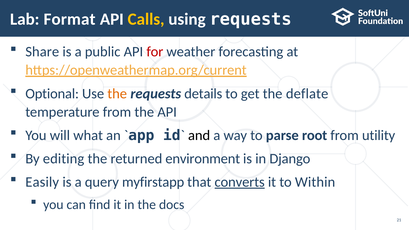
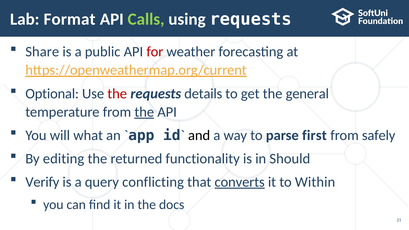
Calls colour: yellow -> light green (146, 19)
the colour: orange -> red (117, 94)
deflate: deflate -> general (307, 94)
the underline: none -> present (144, 112)
root: root -> first (314, 135)
utility: utility -> safely (379, 135)
environment: environment -> functionality (203, 159)
Django: Django -> Should (290, 159)
Easily: Easily -> Verify (42, 182)
myfirstapp: myfirstapp -> conflicting (153, 182)
